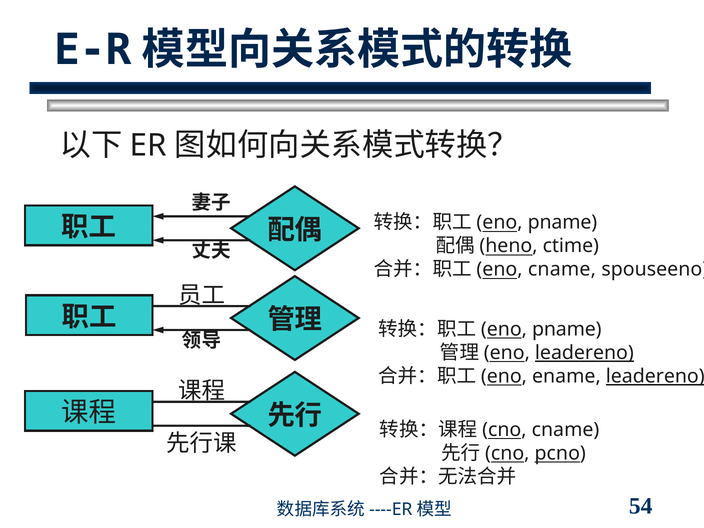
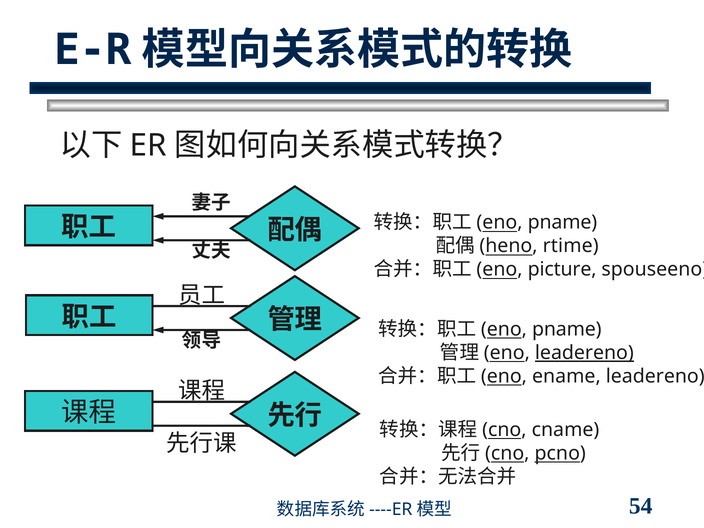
ctime: ctime -> rtime (571, 246)
cname: cname -> picture (562, 269)
leadereno underline: present -> none (655, 376)
